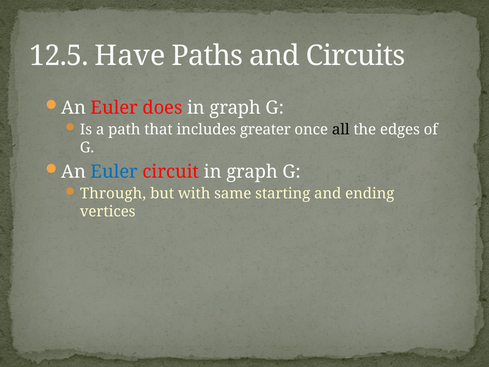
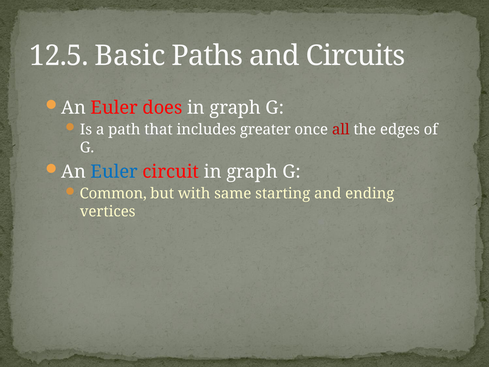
Have: Have -> Basic (130, 56)
all colour: black -> red (341, 130)
Through: Through -> Common (113, 194)
